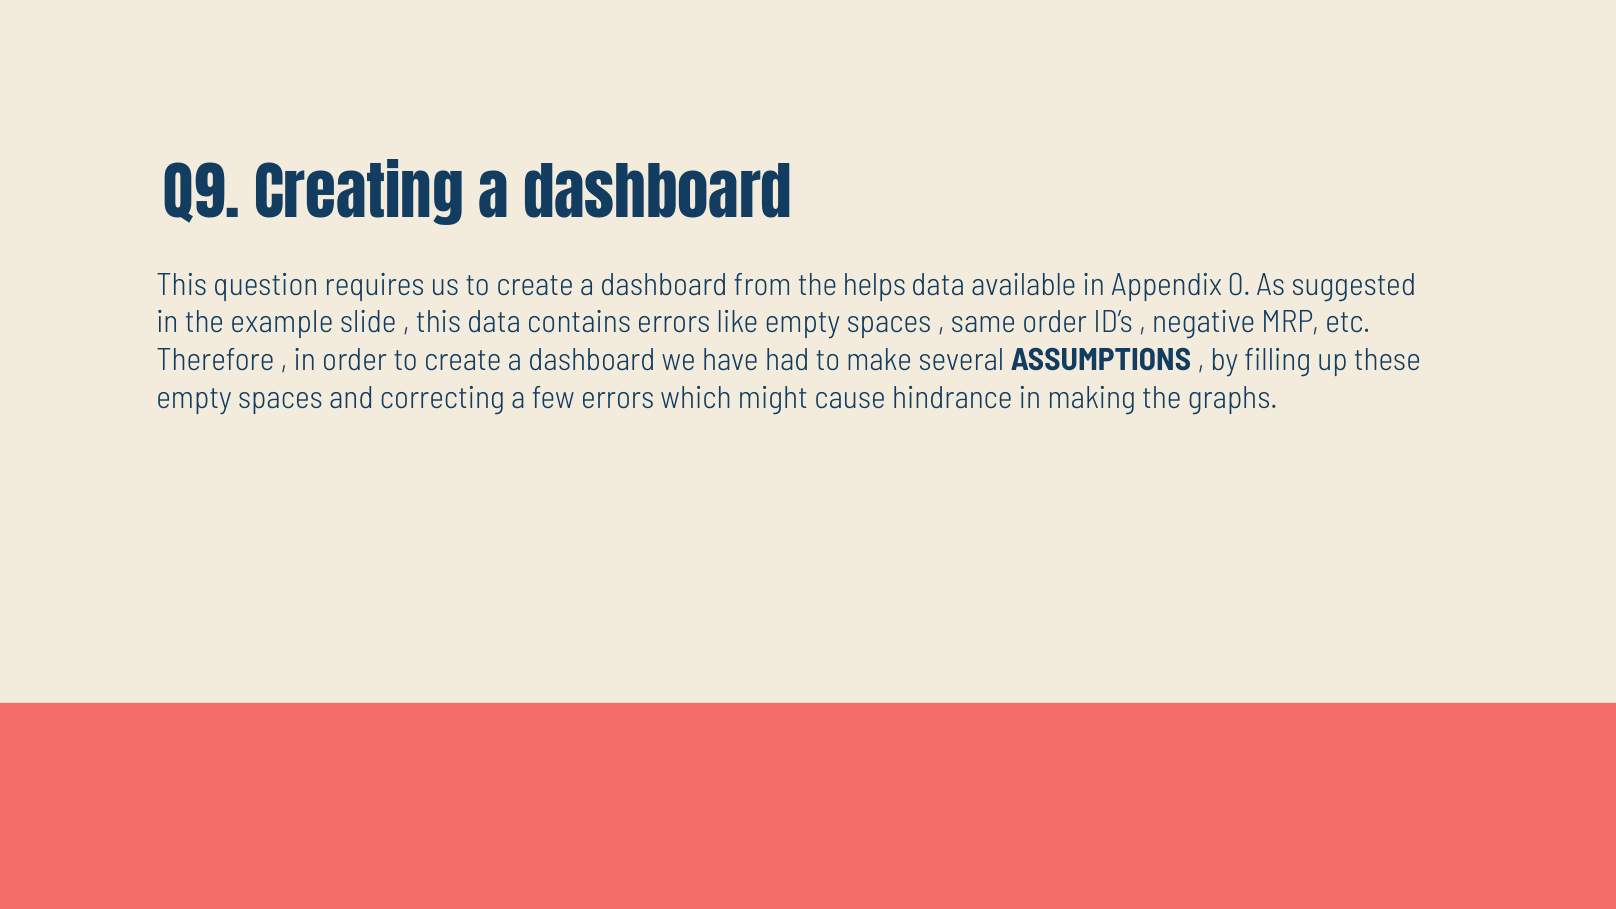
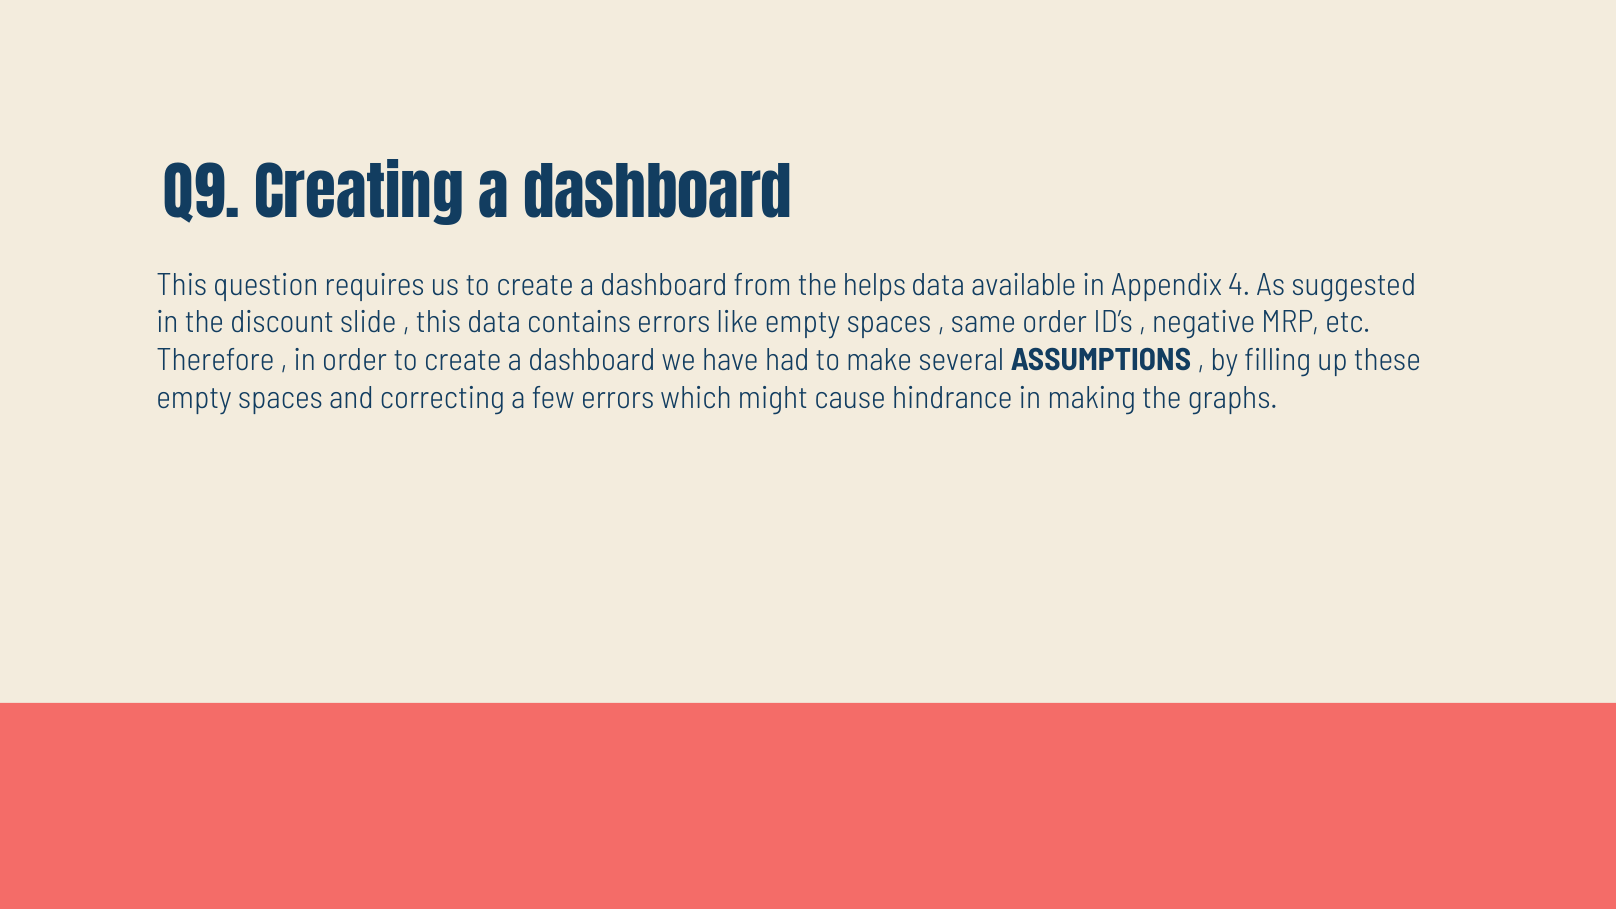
0: 0 -> 4 (1239, 285)
example: example -> discount (282, 323)
